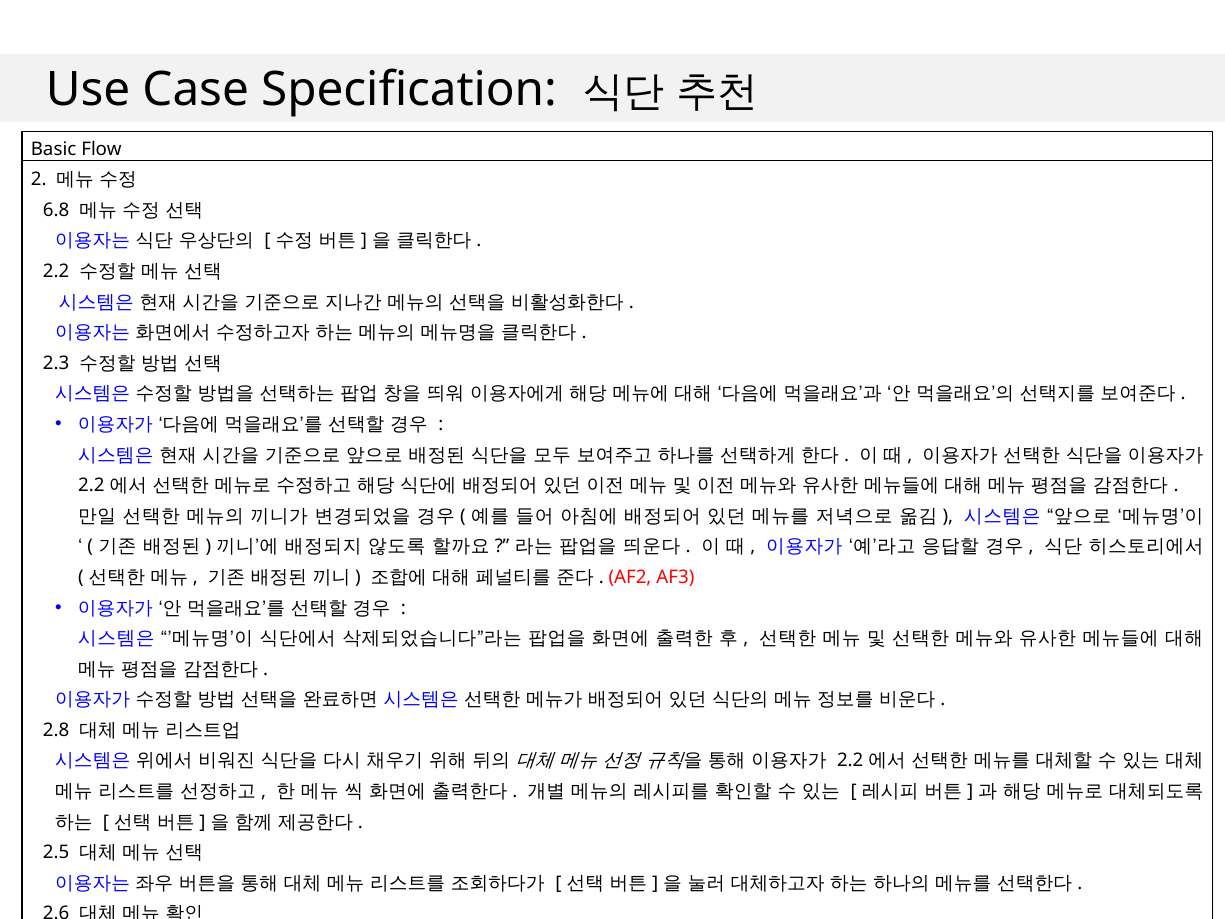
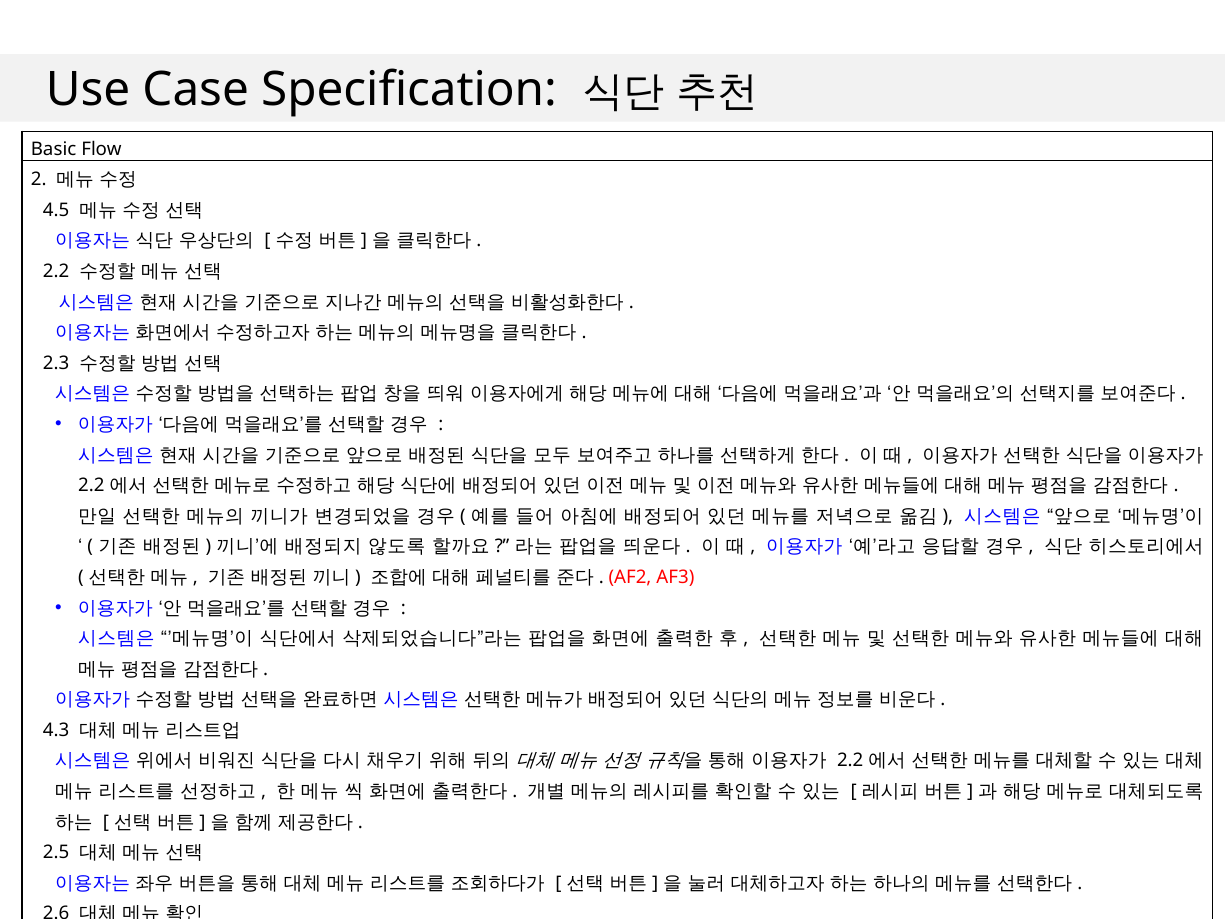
6.8: 6.8 -> 4.5 (56, 210)
2.8: 2.8 -> 4.3 (56, 730)
